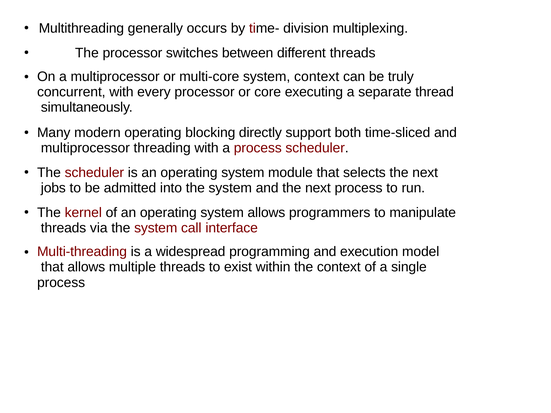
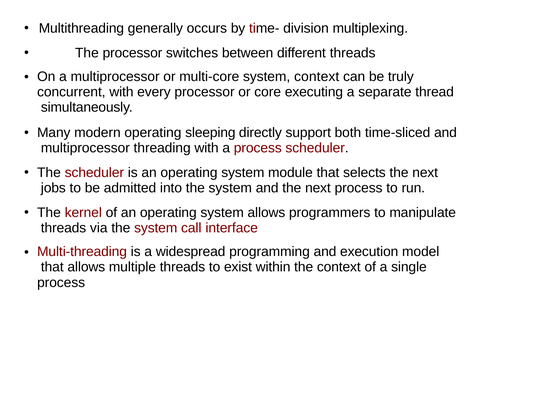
blocking: blocking -> sleeping (210, 133)
